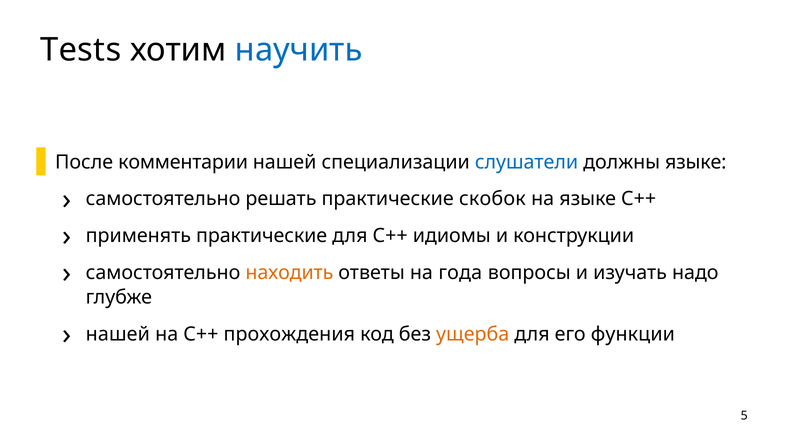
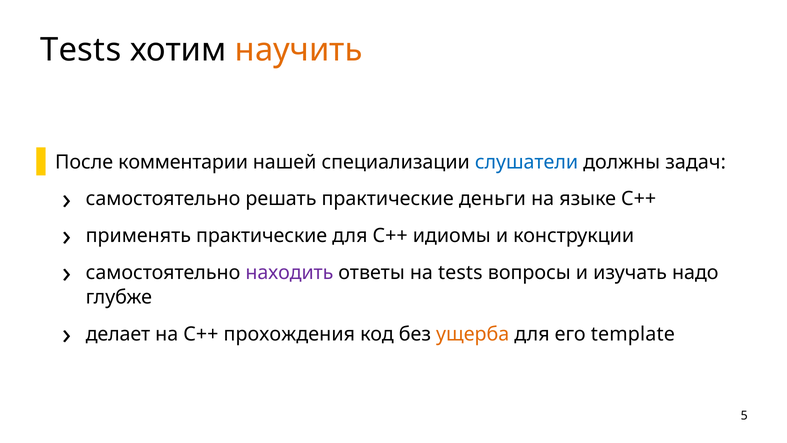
научить colour: blue -> orange (299, 50)
должны языке: языке -> задач (696, 162)
скобок: скобок -> деньги (492, 199)
находить colour: orange -> purple (289, 273)
на года: года -> tests (460, 273)
нашей: нашей -> делает (118, 334)
функции: функции -> template (633, 334)
